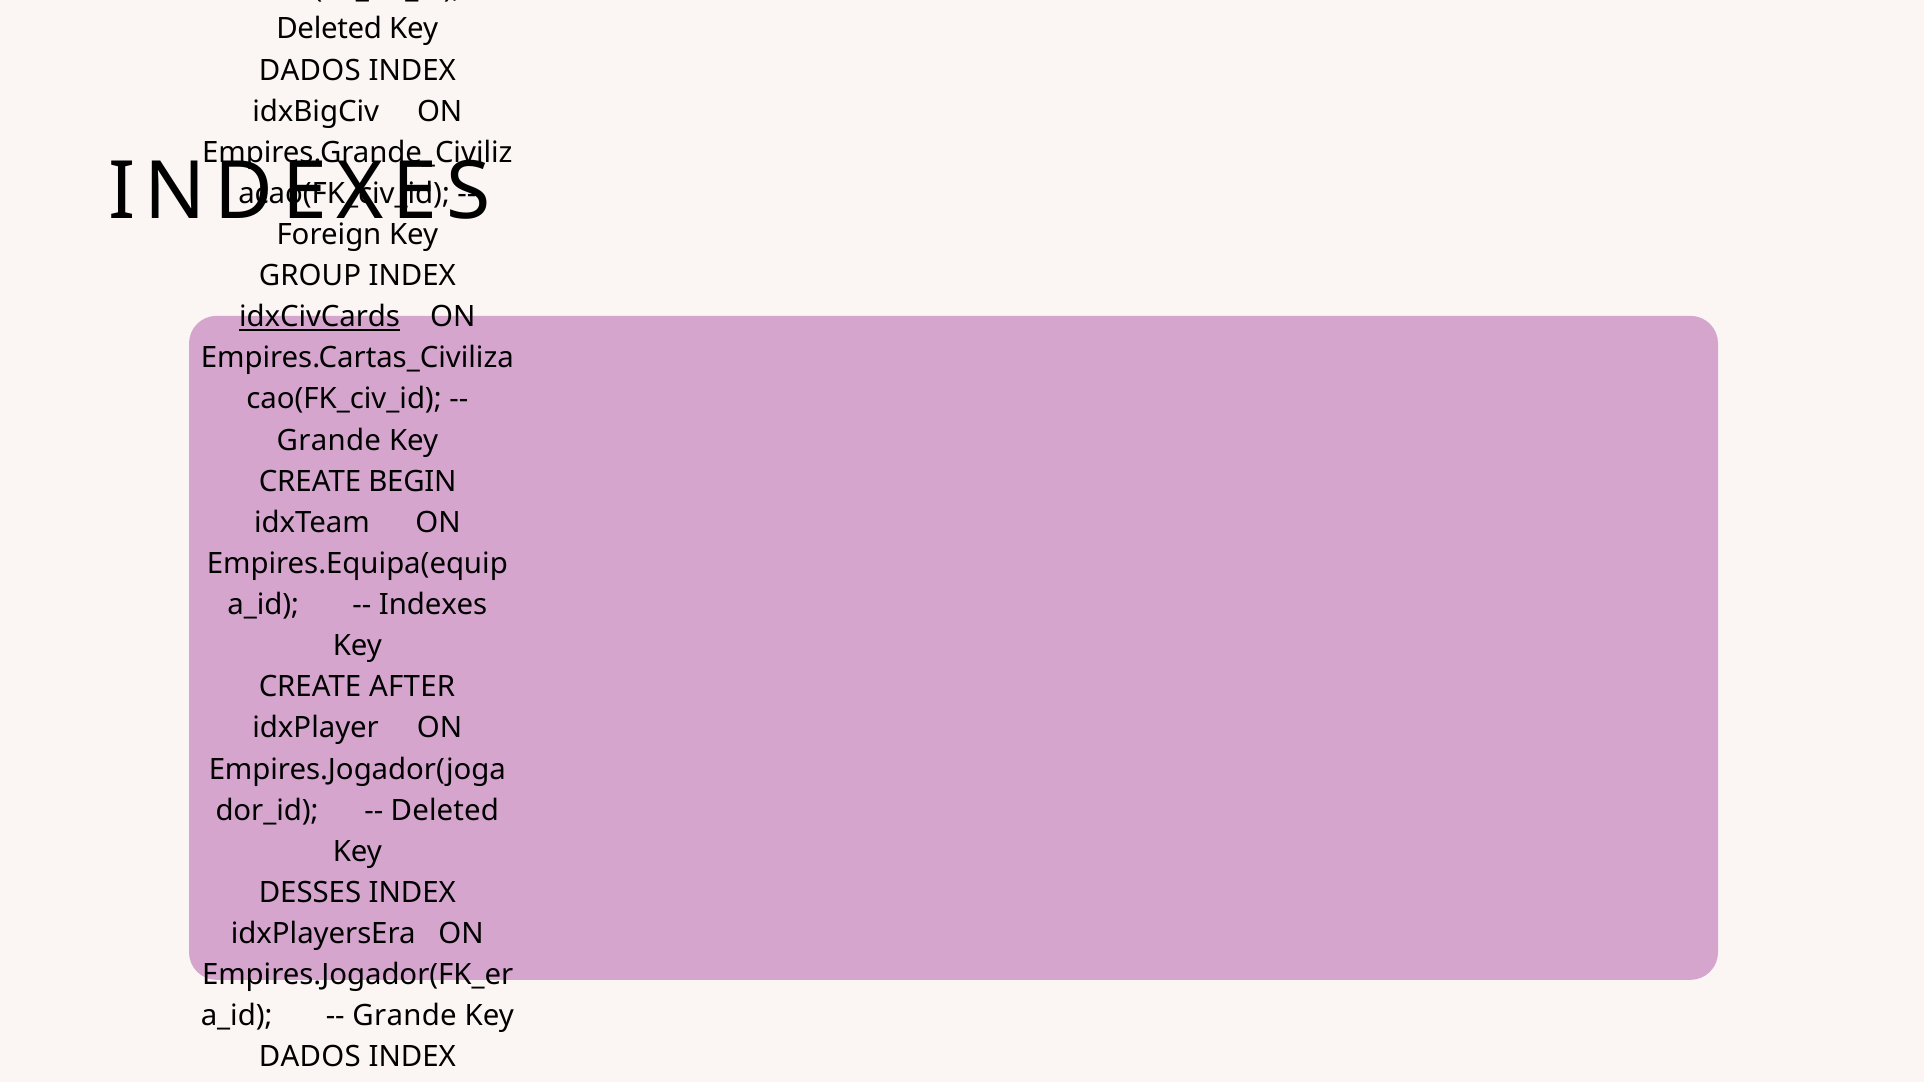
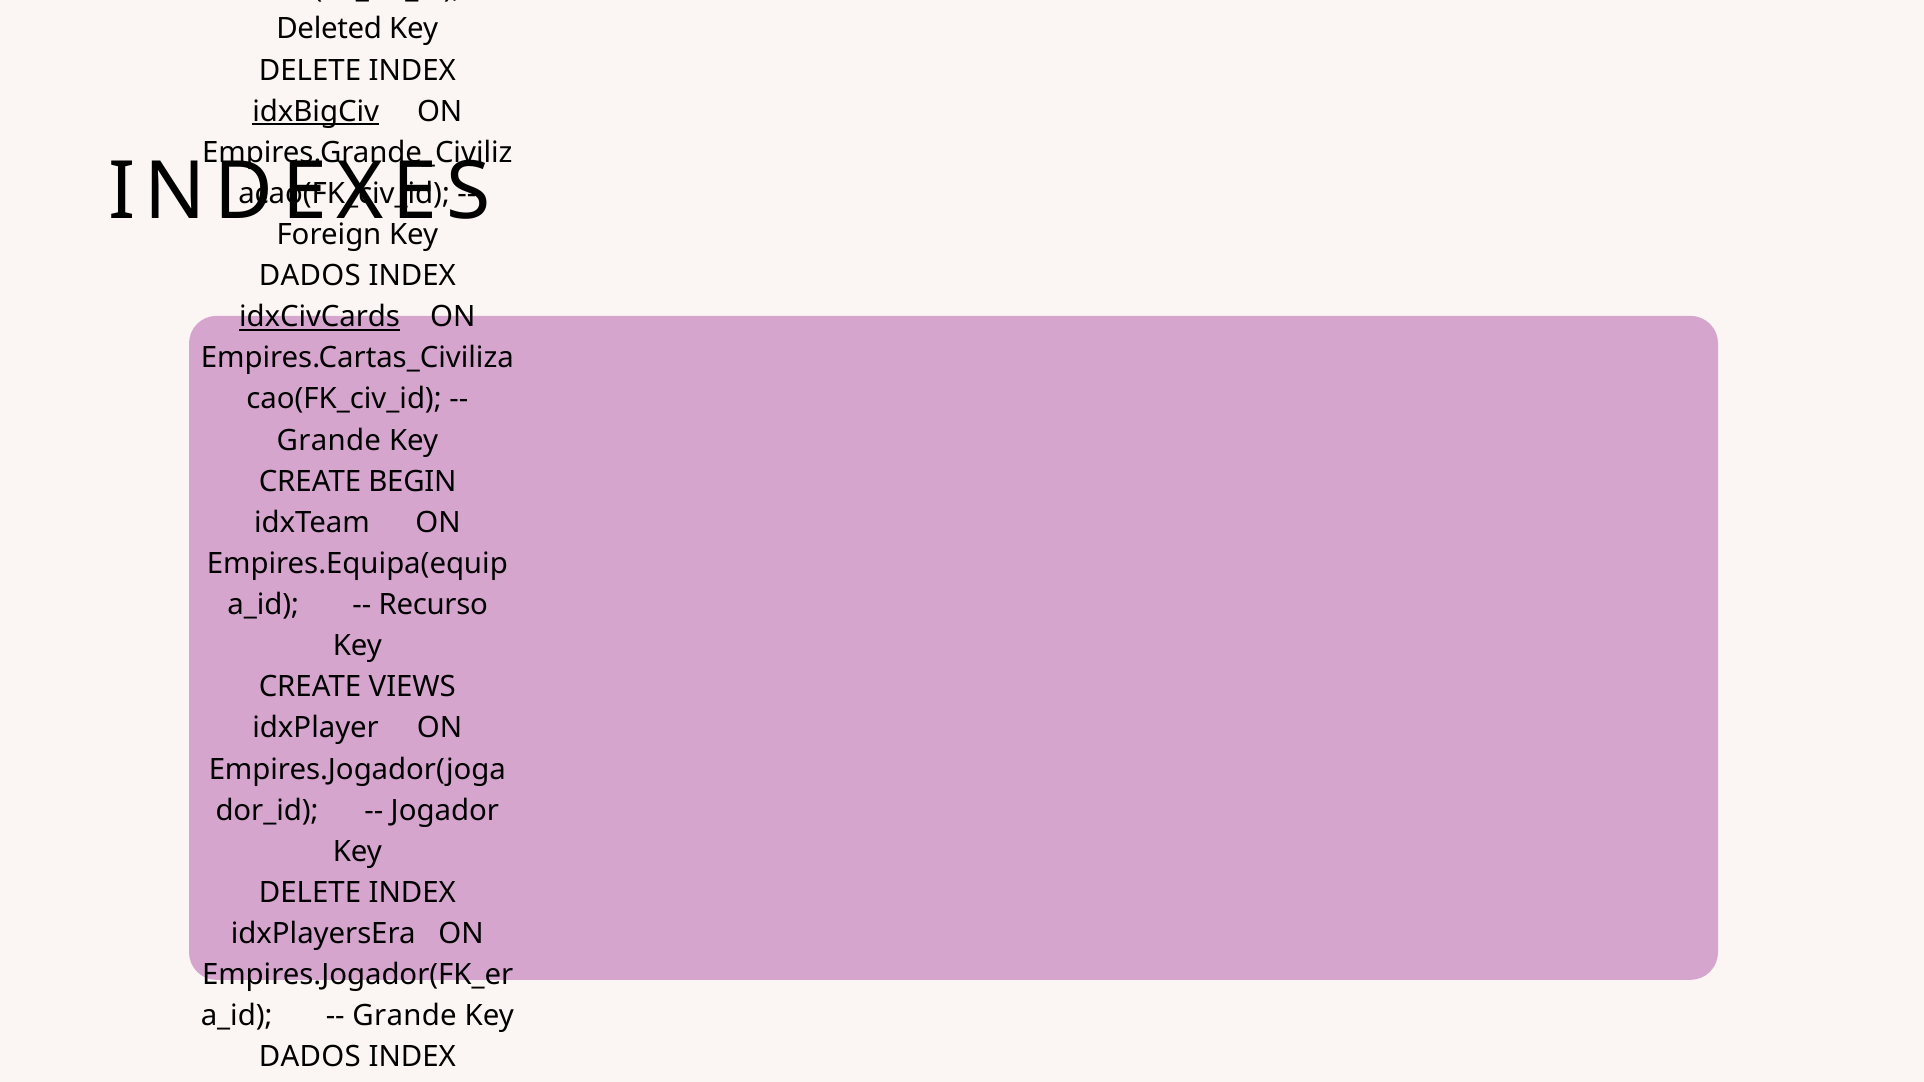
DADOS: DADOS -> DELETE (310, 70)
idxBigCiv underline: none -> present (316, 111)
GROUP: GROUP -> DADOS (310, 276)
Indexes: Indexes -> Recurso (433, 605)
AFTER: AFTER -> VIEWS (412, 687)
Deleted: Deleted -> Jogador (445, 811)
DESSES: DESSES -> DELETE (310, 893)
